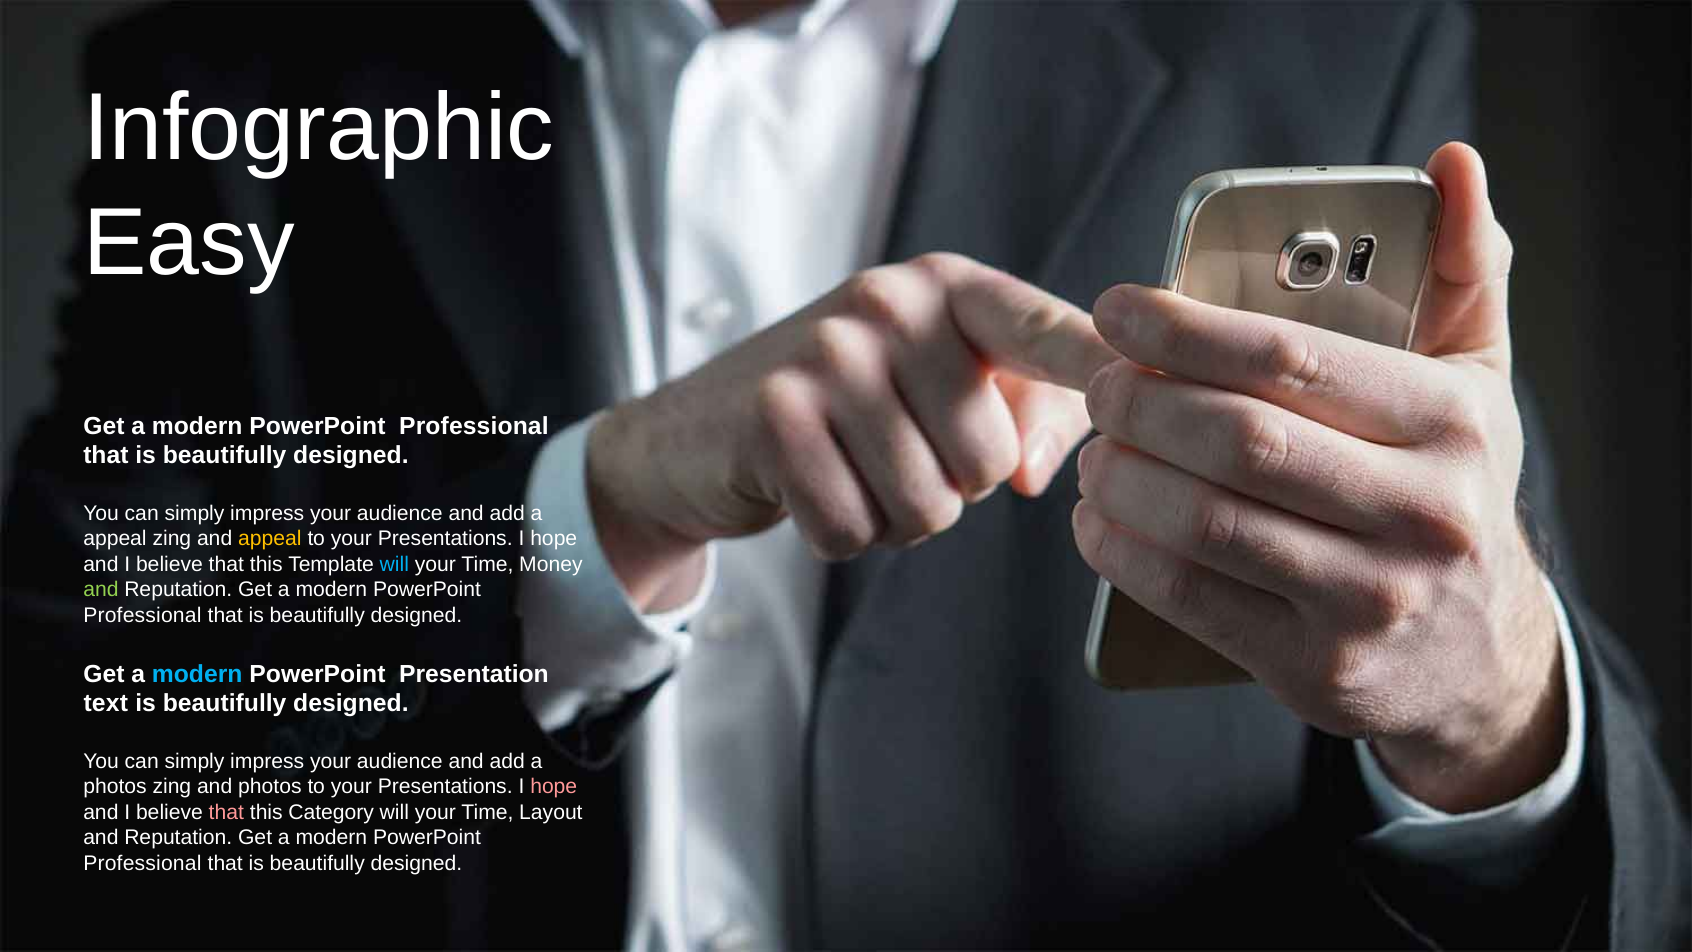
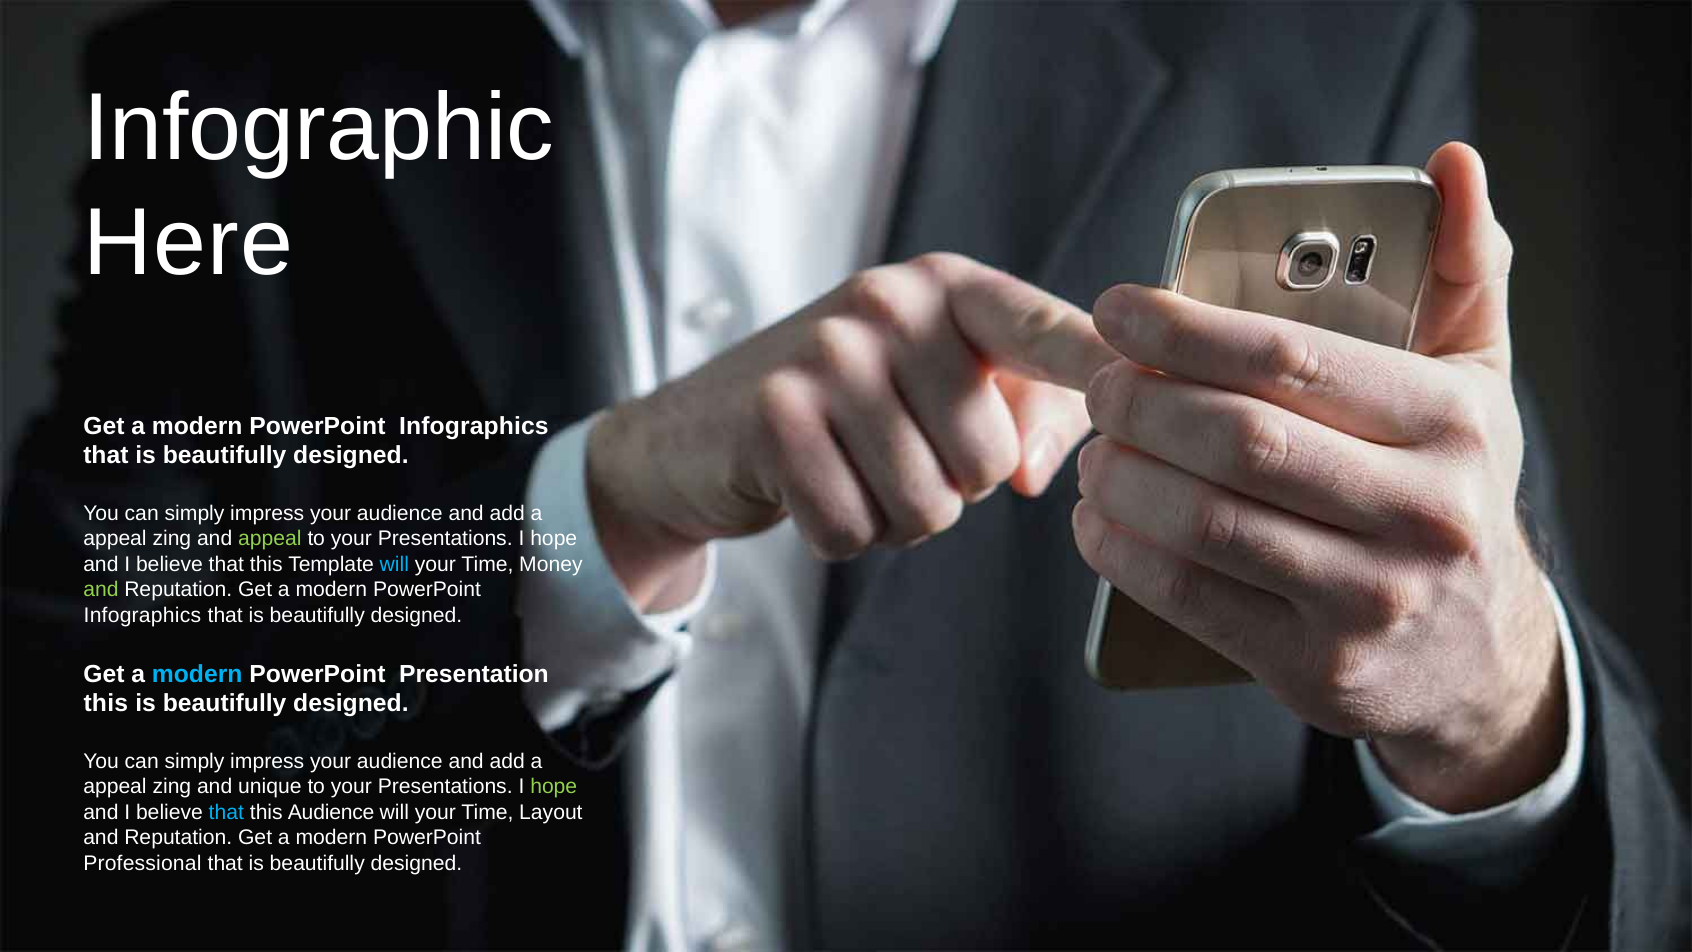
Easy: Easy -> Here (189, 243)
Professional: Professional -> Infographics (474, 426)
appeal colour: yellow -> light green (270, 539)
Professional: Professional -> Infographics (142, 615)
text: text -> this (106, 704)
photos: photos -> appeal (115, 787)
and photos: photos -> unique (270, 787)
hope colour: pink -> light green (554, 787)
that colour: pink -> light blue (226, 812)
this Category: Category -> Audience (331, 812)
